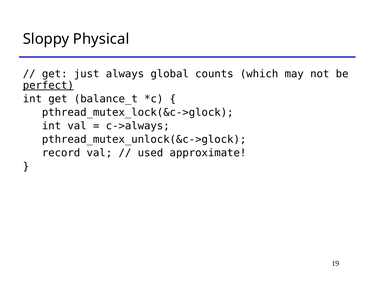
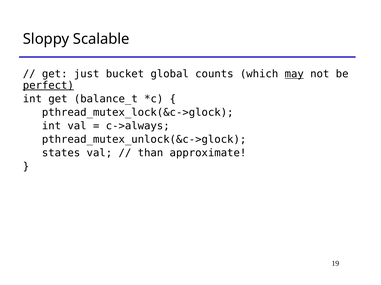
Physical: Physical -> Scalable (101, 39)
always: always -> bucket (125, 74)
may underline: none -> present (294, 74)
record: record -> states (61, 153)
used: used -> than (150, 153)
